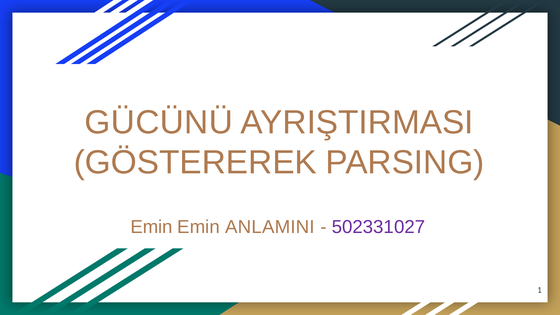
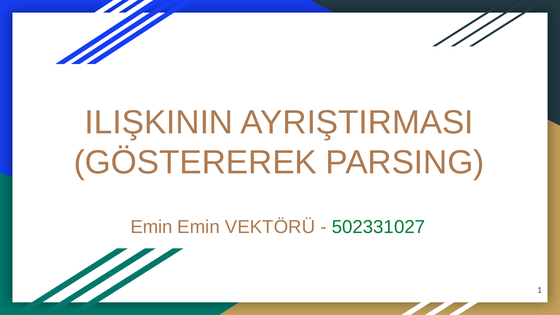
GÜCÜNÜ: GÜCÜNÜ -> ILIŞKININ (159, 122)
ANLAMINI: ANLAMINI -> VEKTÖRÜ (270, 227)
502331027 colour: purple -> green (378, 227)
